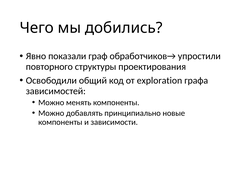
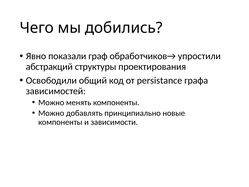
повторного: повторного -> абстракций (49, 67)
exploration: exploration -> persistance (159, 80)
